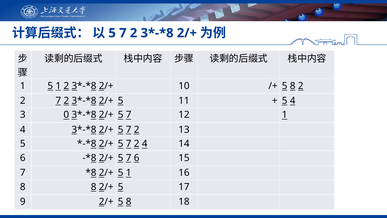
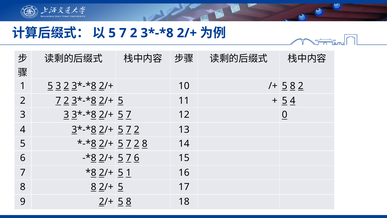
1 5 1: 1 -> 3 (58, 86)
3 0: 0 -> 3 (66, 115)
12 1: 1 -> 0 (285, 115)
2 4: 4 -> 8 (145, 144)
